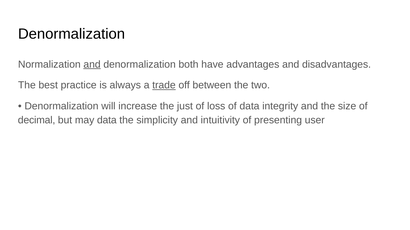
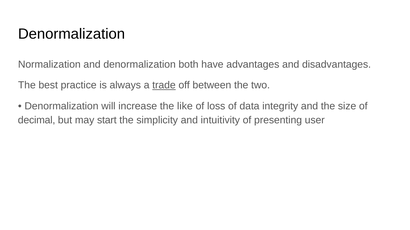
and underline: present -> none (92, 64)
just: just -> like (185, 106)
may data: data -> start (107, 121)
